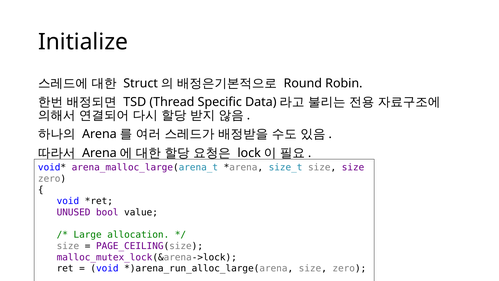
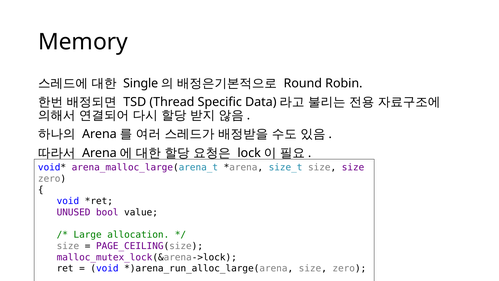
Initialize: Initialize -> Memory (83, 42)
Struct: Struct -> Single (141, 83)
